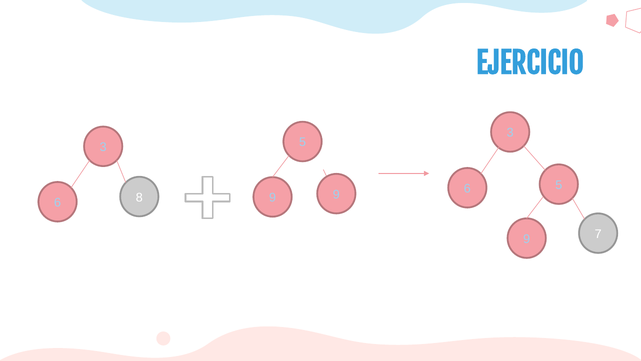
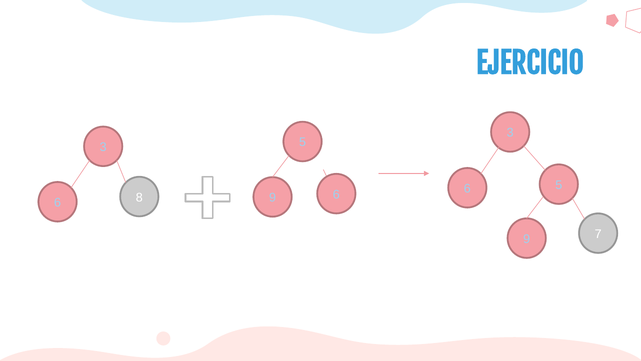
9 9: 9 -> 6 (336, 194)
